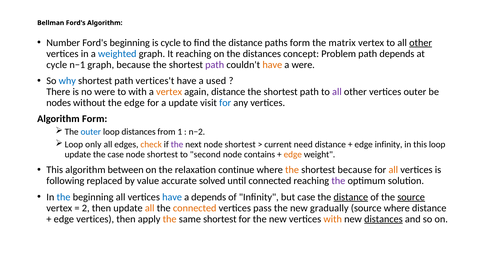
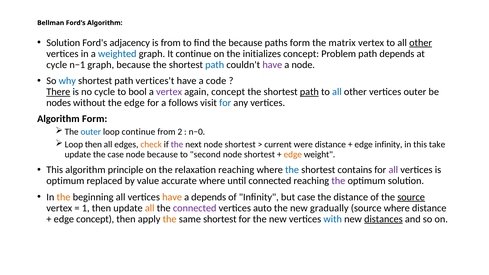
Number: Number -> Solution (63, 43)
Ford's beginning: beginning -> adjacency (130, 43)
is cycle: cycle -> from (171, 43)
find the distance: distance -> because (245, 43)
It reaching: reaching -> continue (194, 54)
the distances: distances -> initializes (262, 54)
path colour: purple -> blue (215, 65)
have colour: orange -> purple (272, 65)
a were: were -> node (303, 65)
used: used -> code (216, 81)
There underline: none -> present (58, 92)
no were: were -> cycle (105, 92)
to with: with -> bool (138, 92)
vertex colour: orange -> purple (169, 92)
again distance: distance -> concept (228, 92)
path underline: none -> present (309, 92)
all colour: purple -> blue (337, 92)
a update: update -> follows (183, 103)
loop distances: distances -> continue (138, 132)
1: 1 -> 2 (180, 132)
n−2: n−2 -> n−0 (197, 132)
only: only -> then (93, 144)
need: need -> were (303, 144)
this loop: loop -> take (437, 144)
shortest: shortest -> because (162, 154)
contains: contains -> shortest (259, 154)
between: between -> principle (126, 170)
relaxation continue: continue -> reaching (236, 170)
the colour: orange -> blue (292, 170)
shortest because: because -> contains (355, 170)
all colour: orange -> purple (393, 170)
following: following -> optimum (65, 181)
accurate solved: solved -> where (212, 181)
the colour: blue -> orange (64, 197)
have colour: blue -> orange (172, 197)
distance underline: present -> none (351, 197)
2: 2 -> 1 (86, 208)
connected colour: orange -> purple (195, 208)
pass: pass -> auto (262, 208)
edge vertices: vertices -> concept (95, 219)
with colour: orange -> blue (333, 219)
